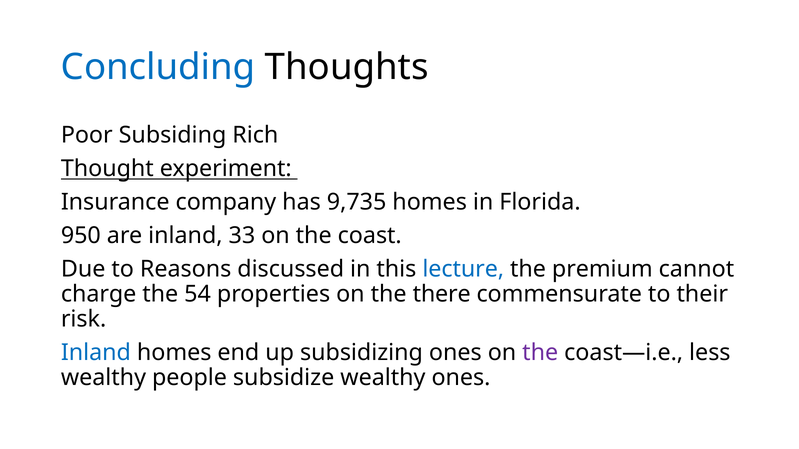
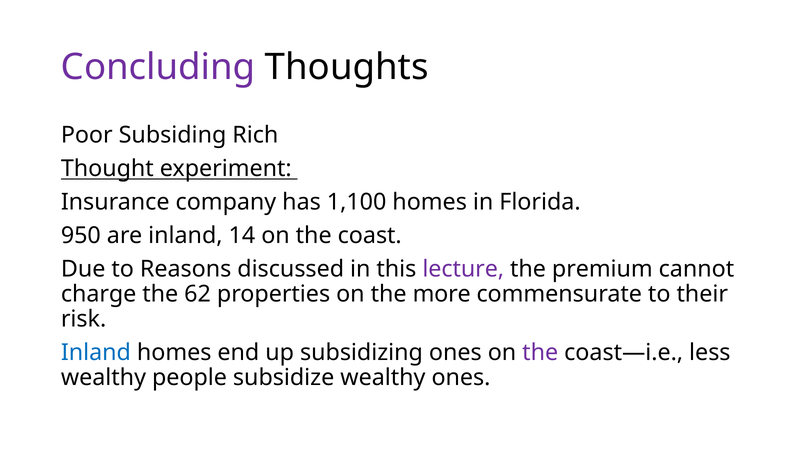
Concluding colour: blue -> purple (158, 67)
9,735: 9,735 -> 1,100 (357, 202)
33: 33 -> 14 (242, 236)
lecture colour: blue -> purple (463, 269)
54: 54 -> 62 (198, 294)
there: there -> more (442, 294)
